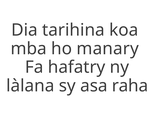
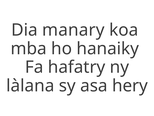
tarihina: tarihina -> manary (73, 30)
manary: manary -> hanaiky (108, 48)
raha: raha -> hery (130, 85)
